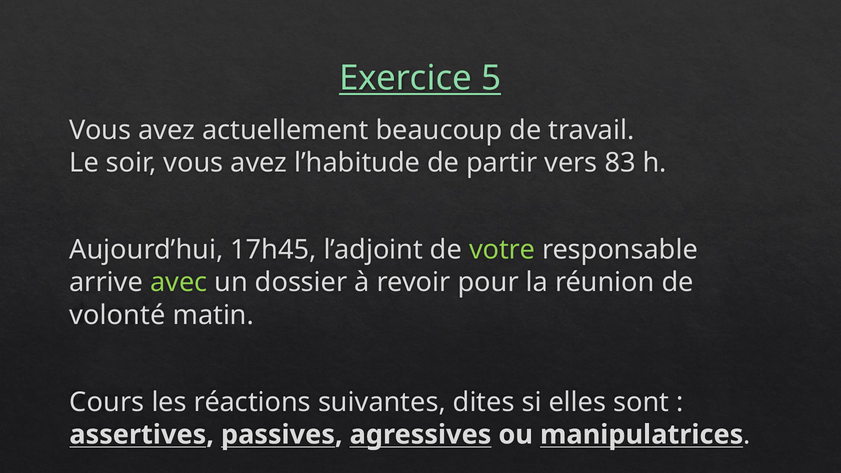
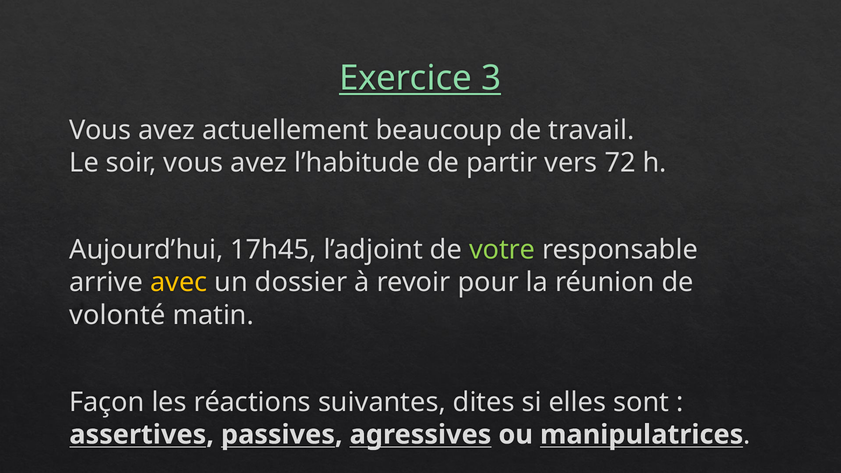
5: 5 -> 3 (491, 78)
83: 83 -> 72 (620, 163)
avec colour: light green -> yellow (179, 283)
Cours: Cours -> Façon (107, 402)
